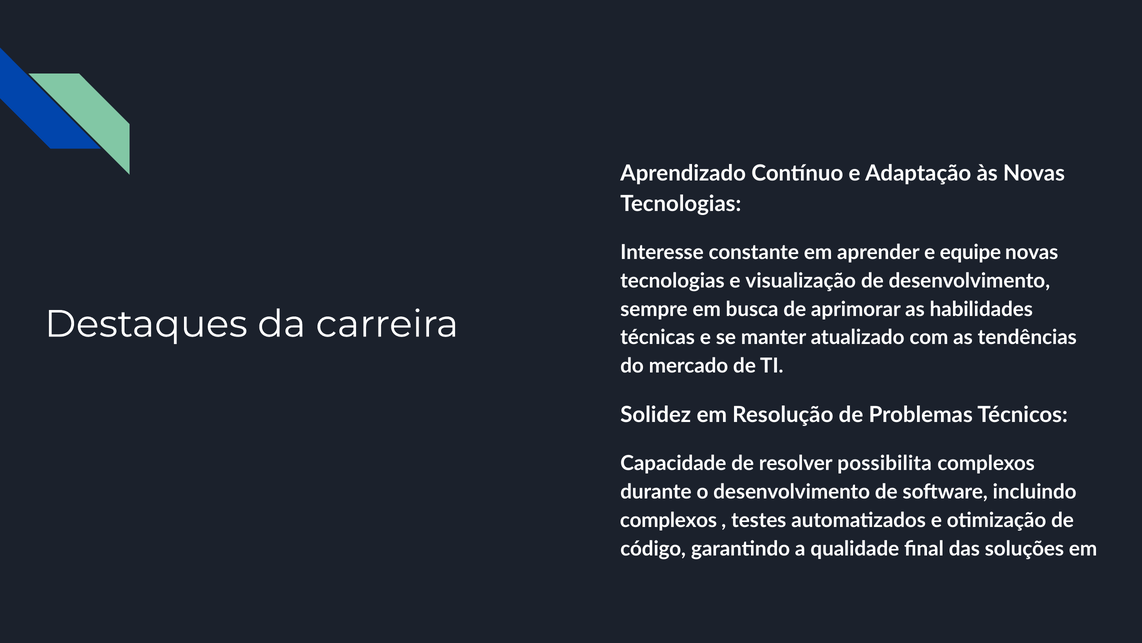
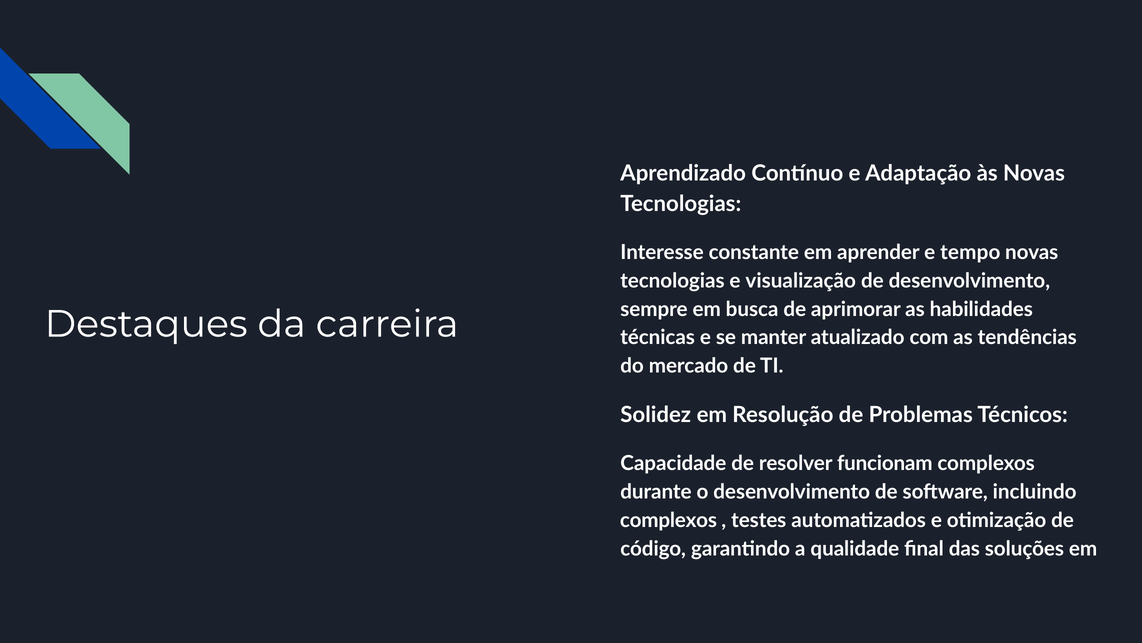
equipe: equipe -> tempo (970, 252)
possibilita: possibilita -> funcionam (885, 463)
